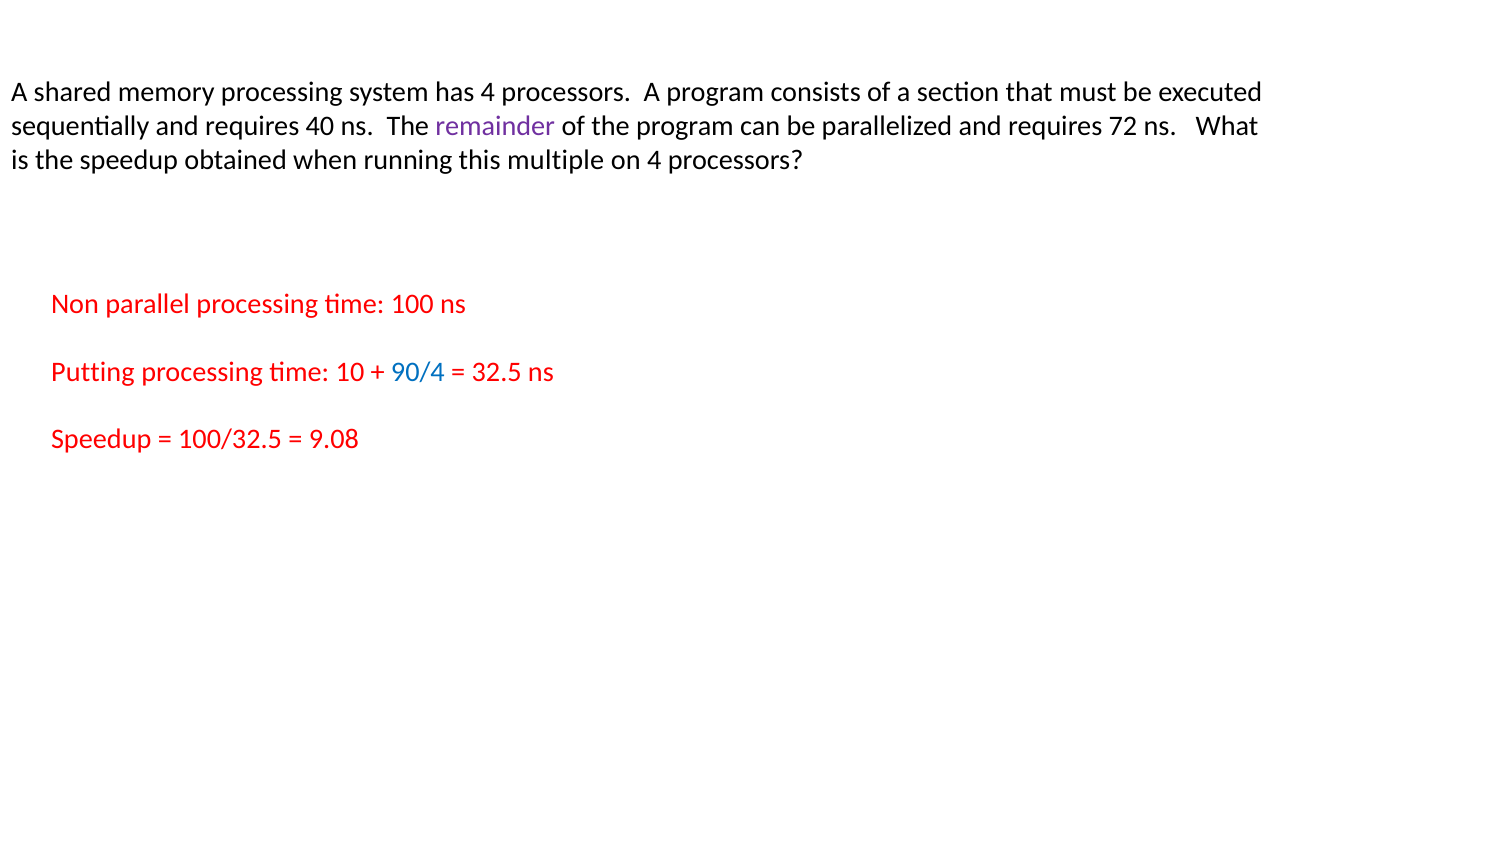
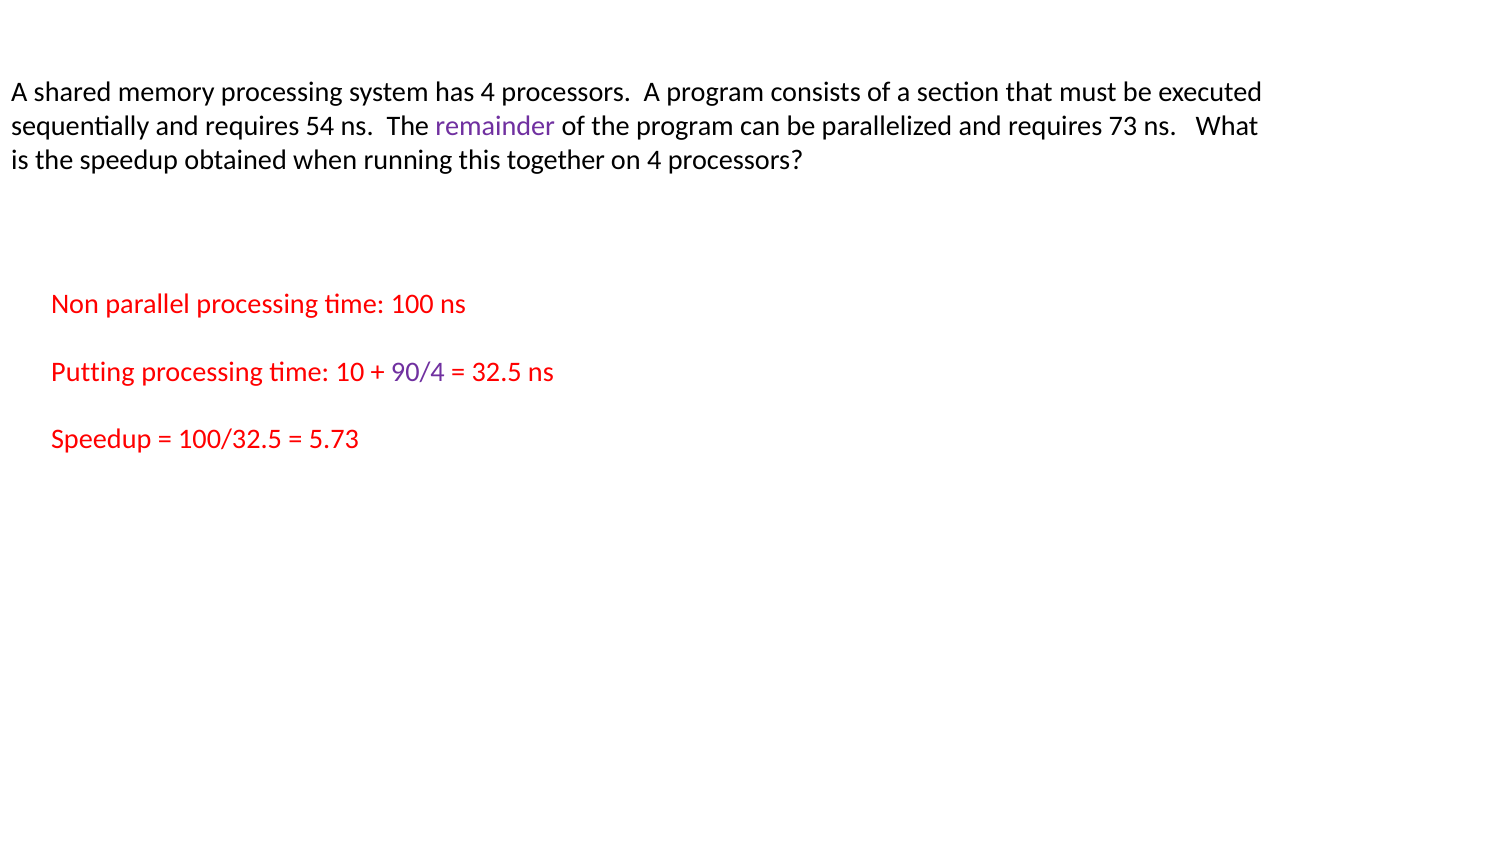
40: 40 -> 54 (320, 126)
72: 72 -> 73 (1123, 126)
multiple: multiple -> together (556, 160)
90/4 colour: blue -> purple (418, 372)
9.08: 9.08 -> 5.73 (334, 440)
